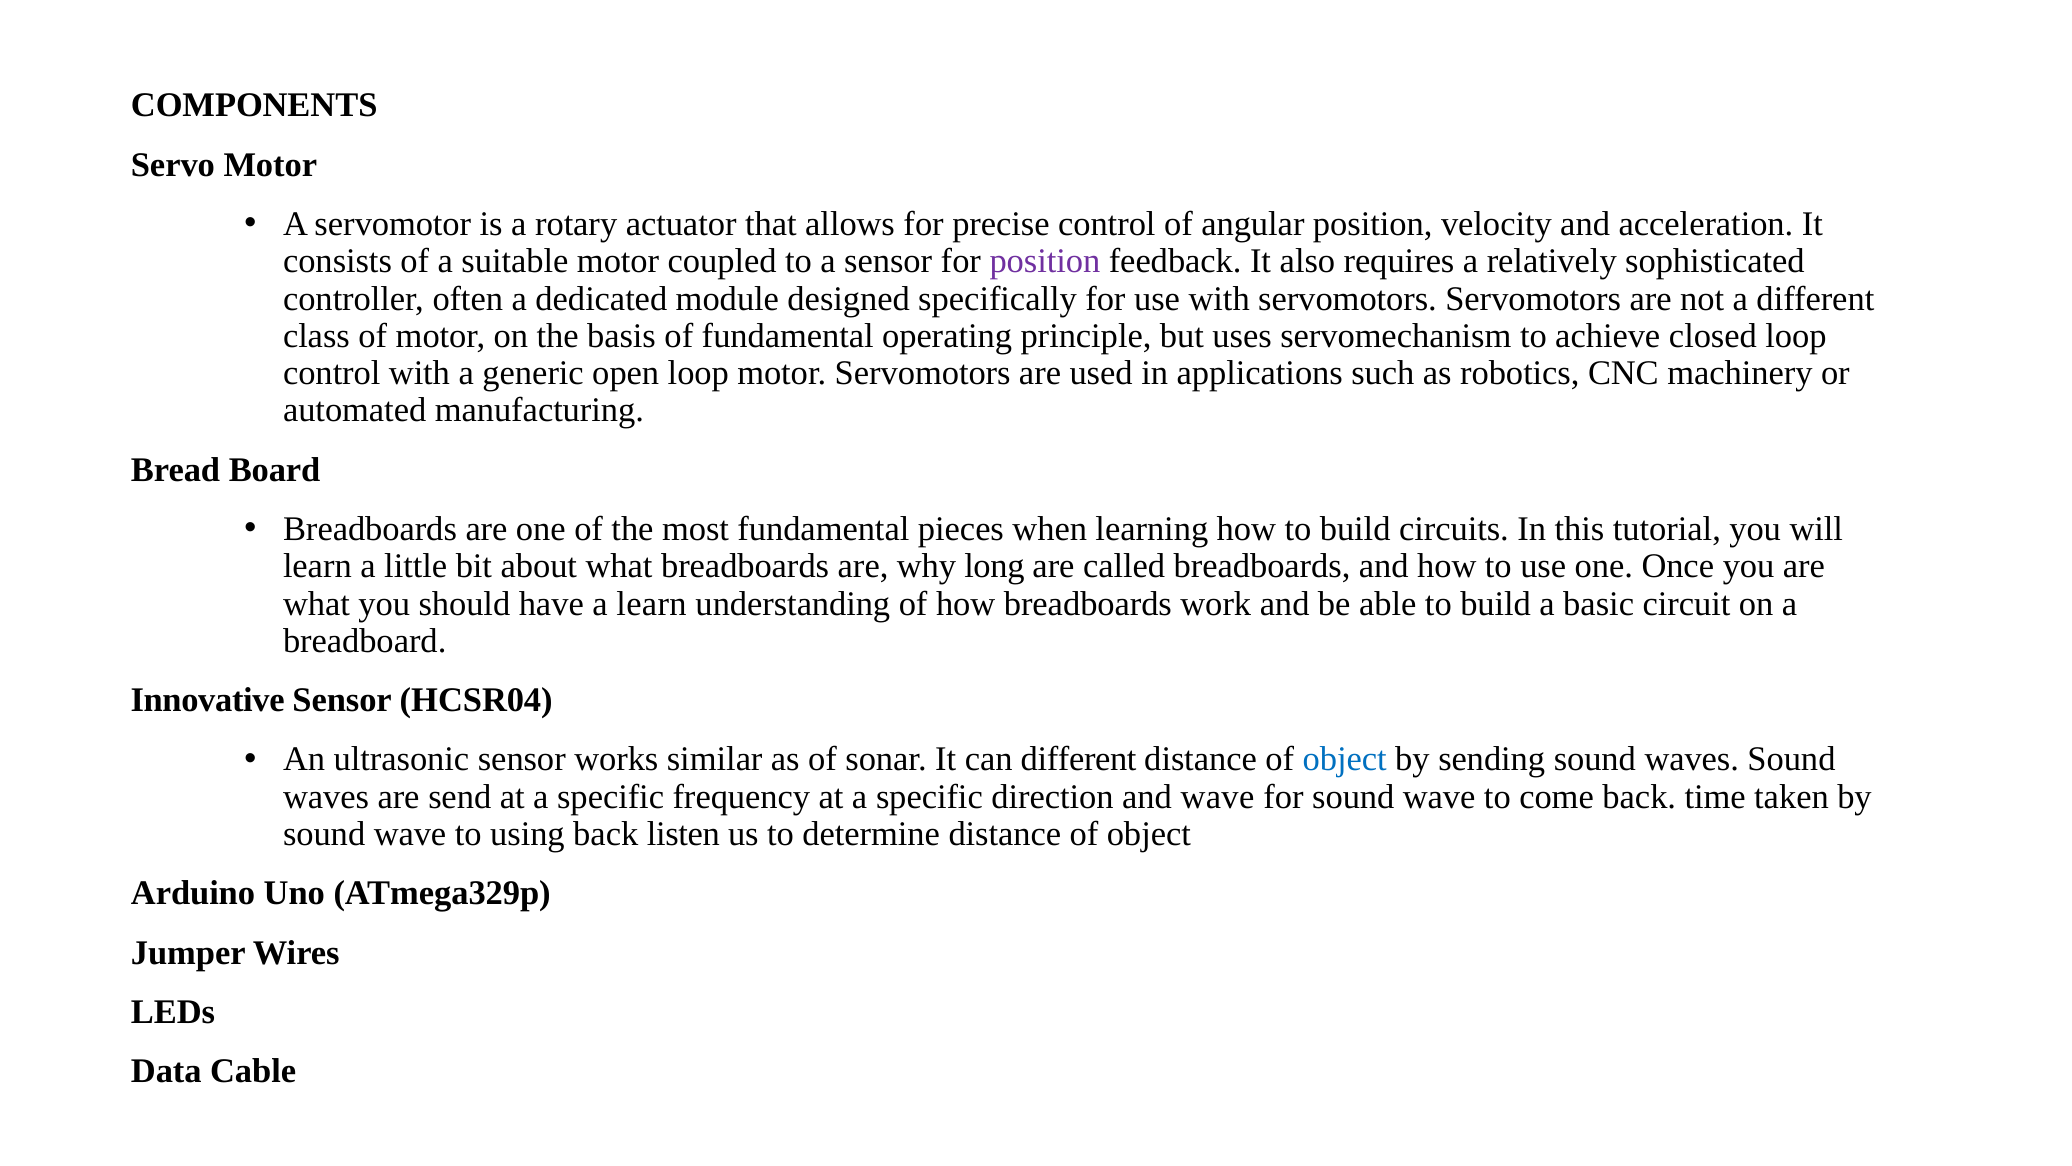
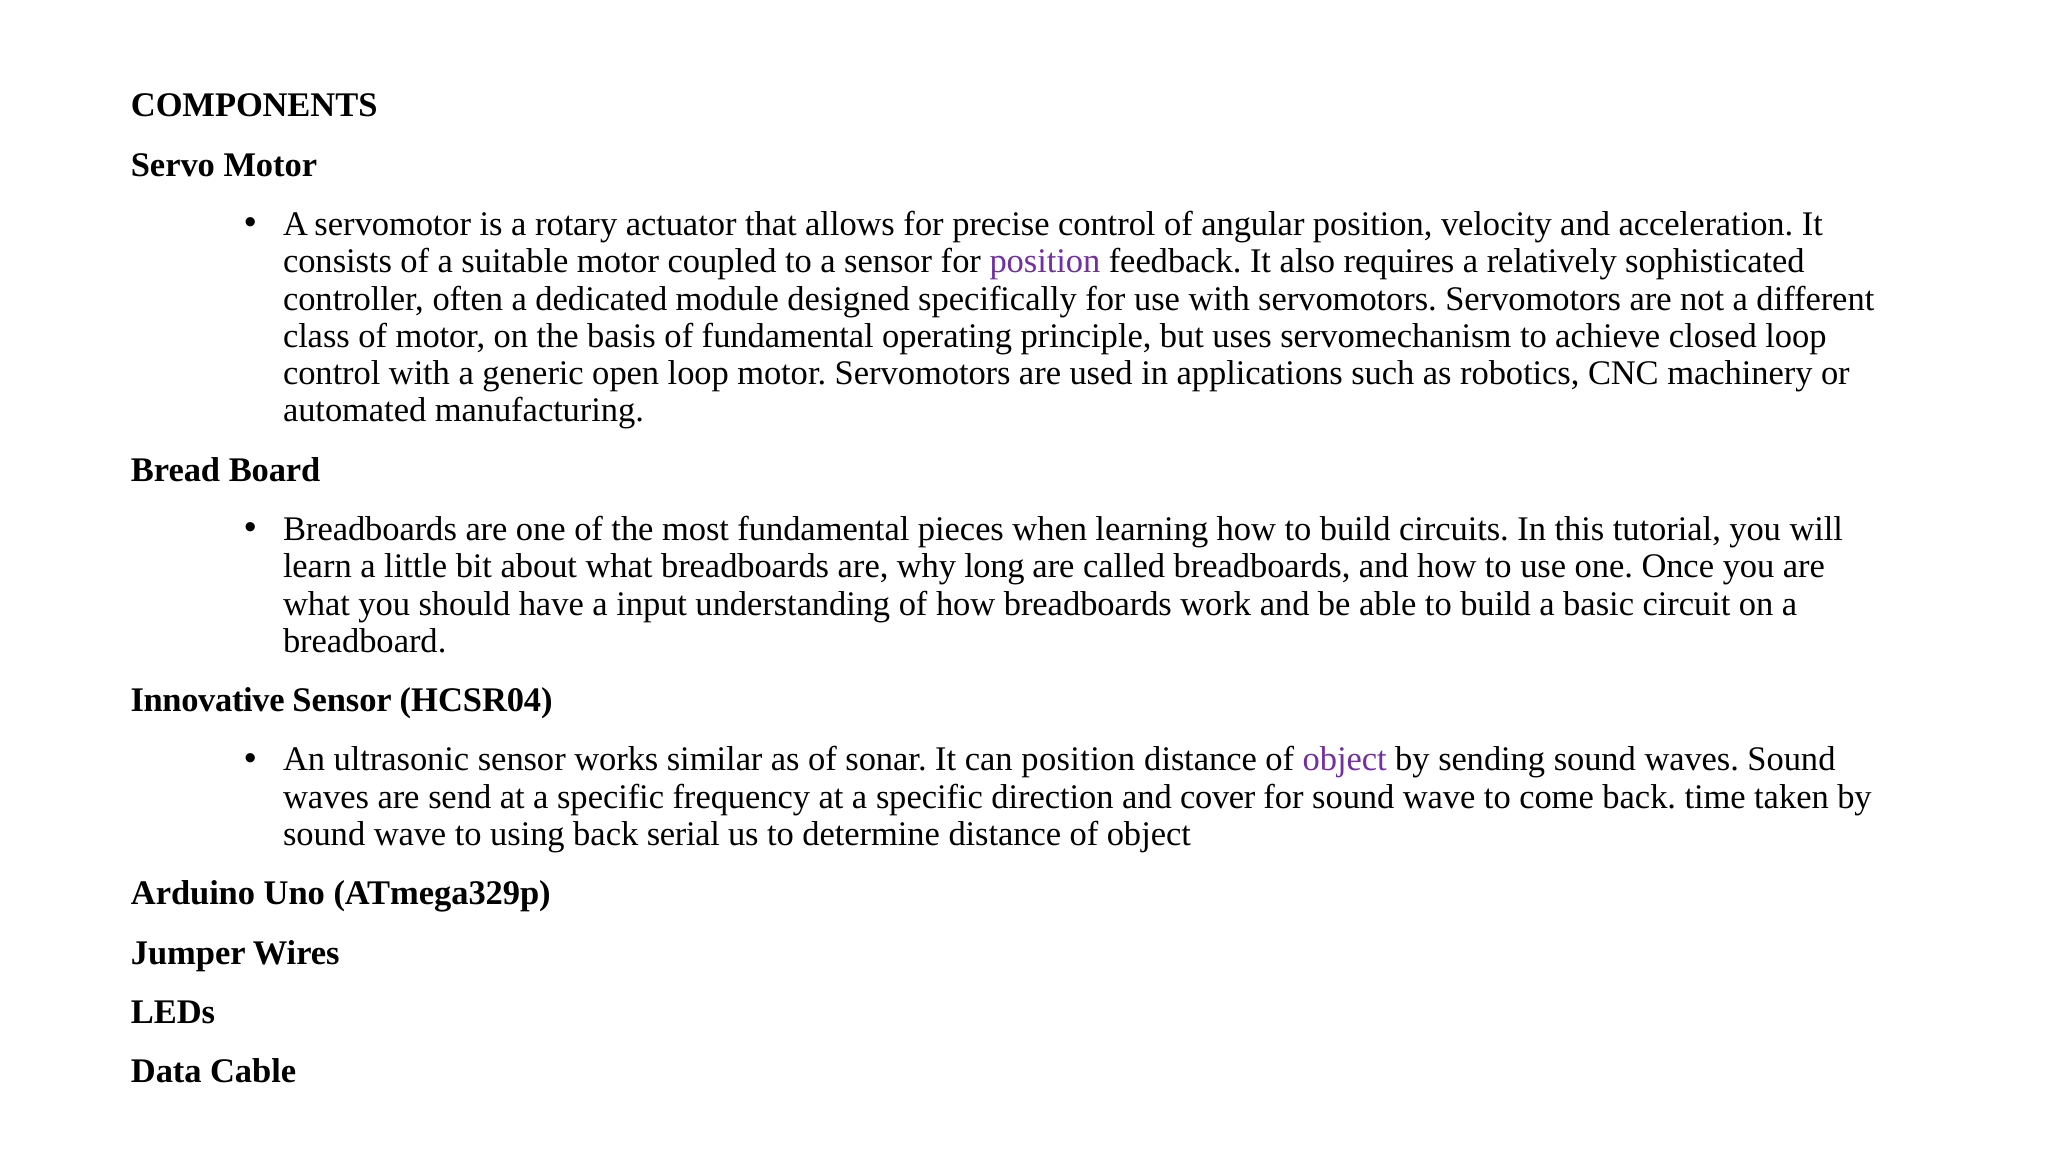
a learn: learn -> input (652, 603)
can different: different -> position (1078, 759)
object colour: blue -> purple (1345, 759)
and wave: wave -> cover (1218, 797)
listen: listen -> serial (683, 834)
